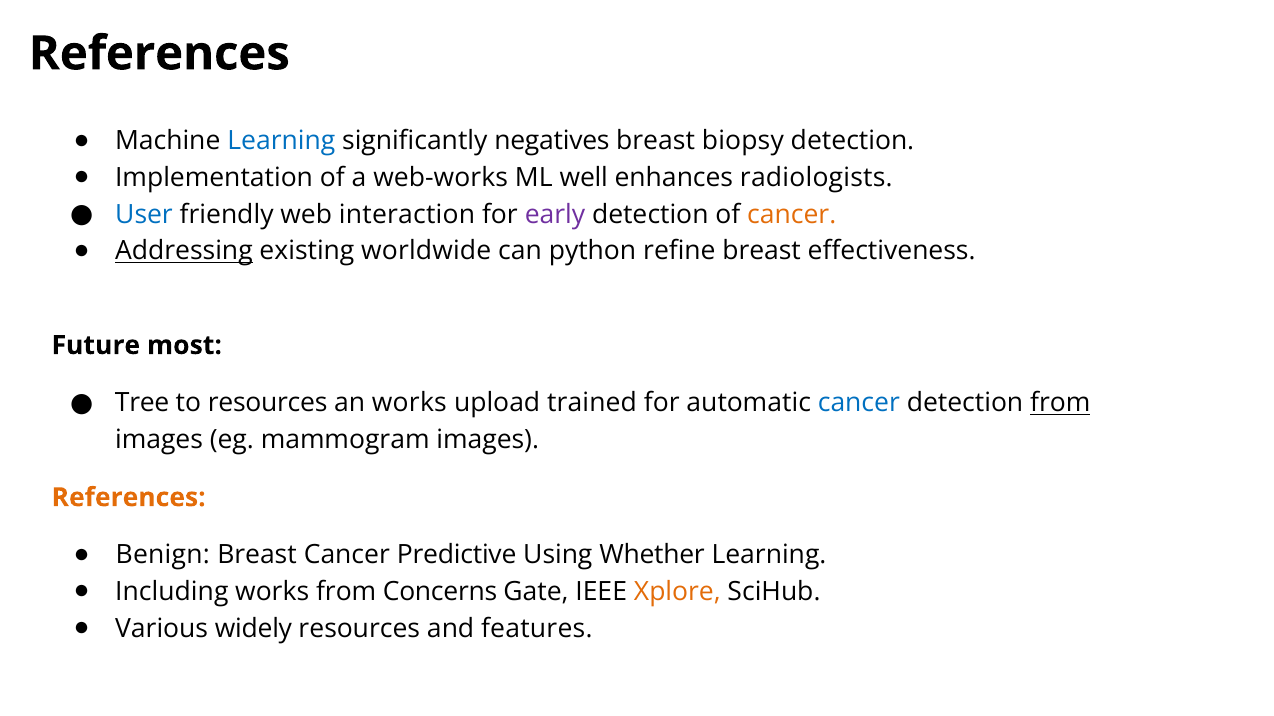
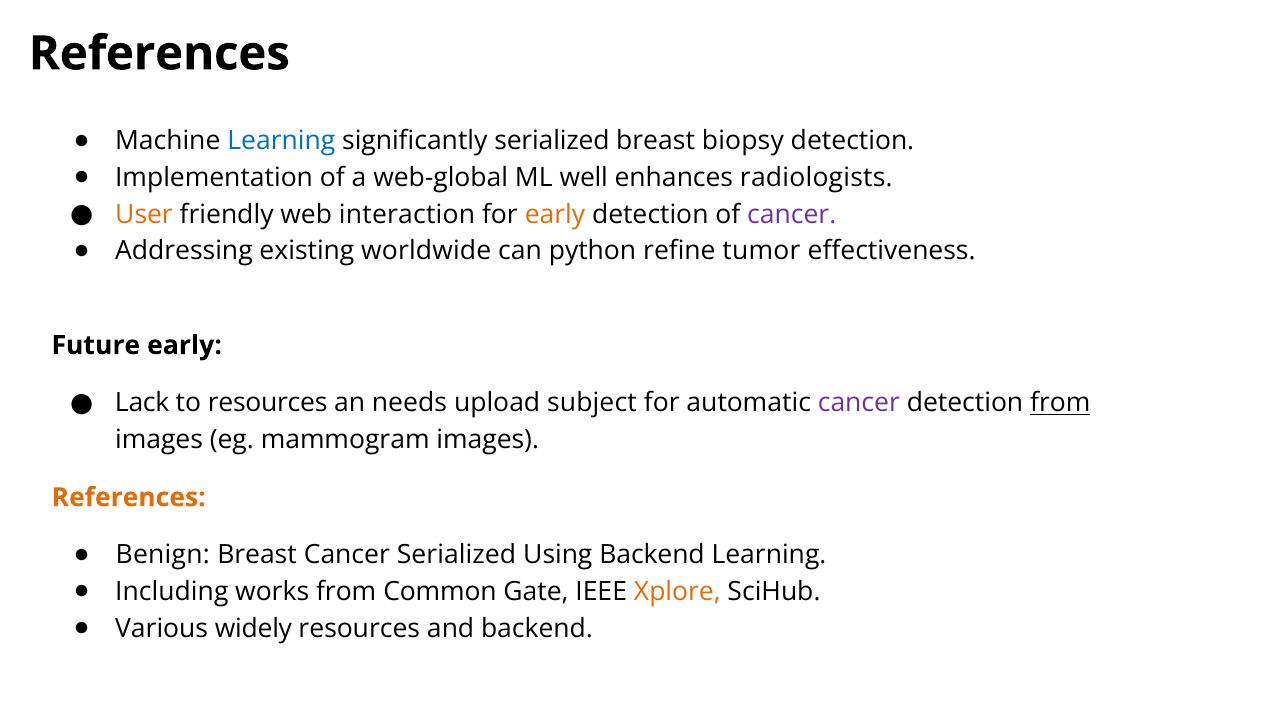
significantly negatives: negatives -> serialized (552, 141)
web-works: web-works -> web-global (441, 178)
User colour: blue -> orange (144, 215)
early colour: purple -> orange (555, 215)
cancer colour: orange -> purple (792, 215)
Addressing underline: present -> none (184, 251)
refine breast: breast -> tumor (761, 251)
Future most: most -> early (184, 346)
Tree: Tree -> Lack (142, 403)
an works: works -> needs (409, 403)
trained: trained -> subject (592, 403)
cancer colour: blue -> purple (859, 403)
Cancer Predictive: Predictive -> Serialized (456, 556)
Using Whether: Whether -> Backend (652, 556)
Concerns: Concerns -> Common (440, 592)
and features: features -> backend (537, 629)
